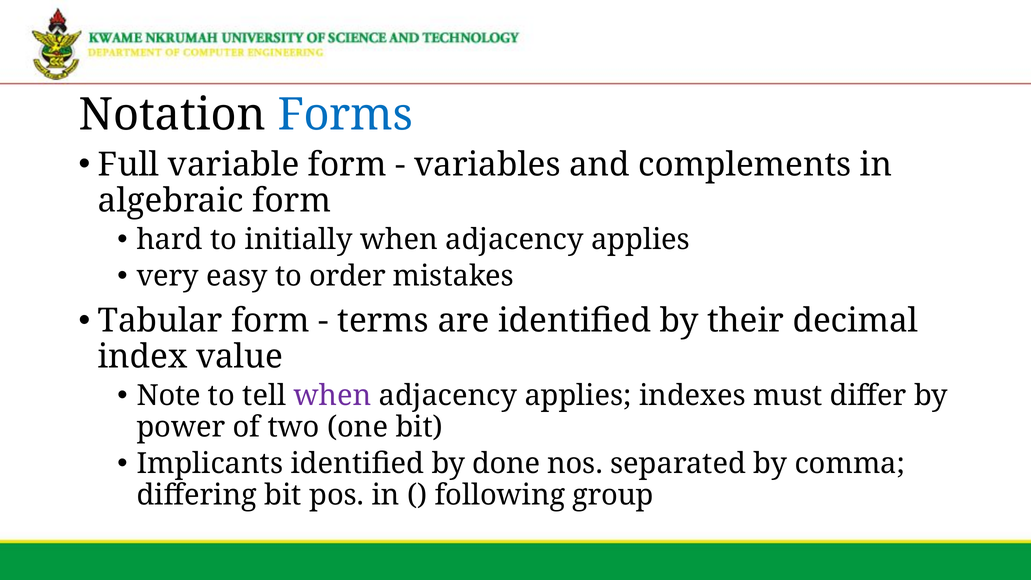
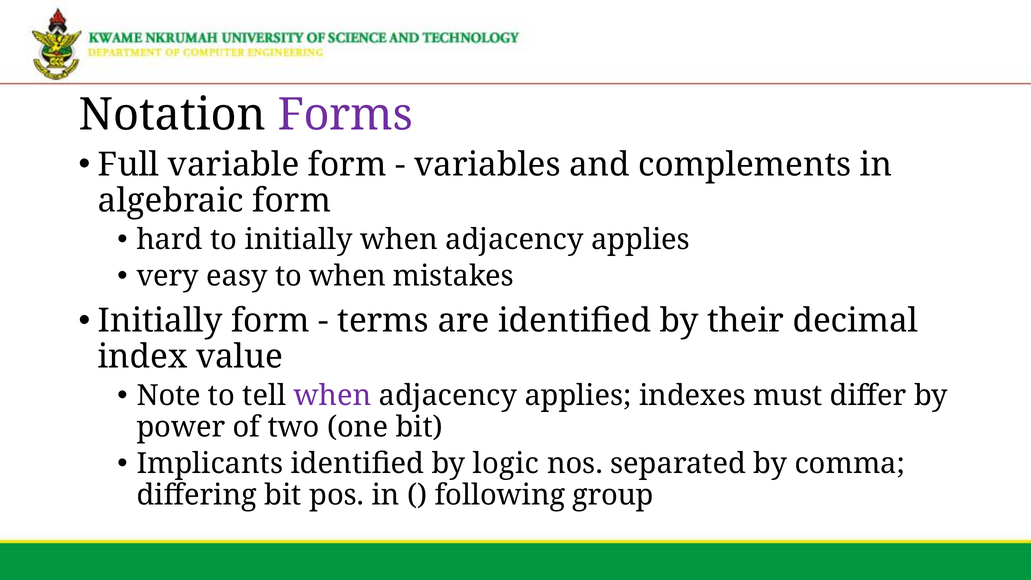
Forms colour: blue -> purple (345, 115)
to order: order -> when (348, 276)
Tabular: Tabular -> Initially (160, 321)
done: done -> logic (506, 464)
